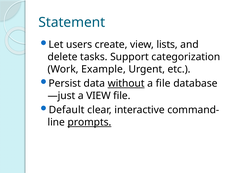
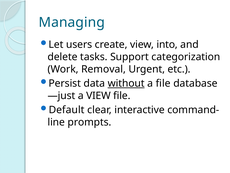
Statement: Statement -> Managing (72, 22)
lists: lists -> into (167, 44)
Example: Example -> Removal (104, 69)
prompts underline: present -> none (89, 122)
